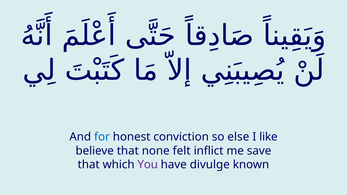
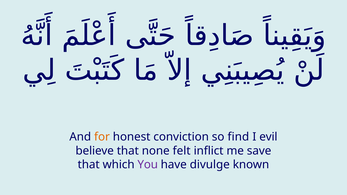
for colour: blue -> orange (102, 137)
else: else -> find (238, 137)
like: like -> evil (268, 137)
